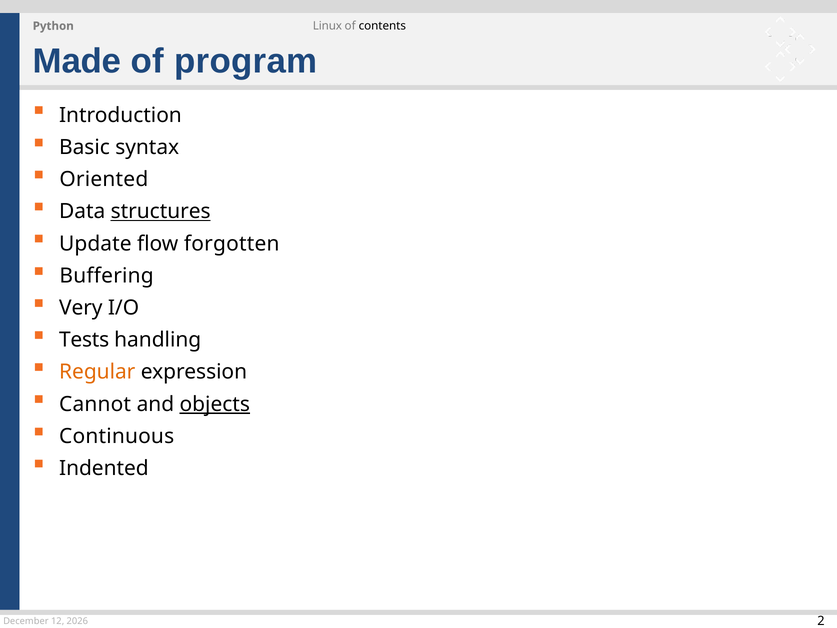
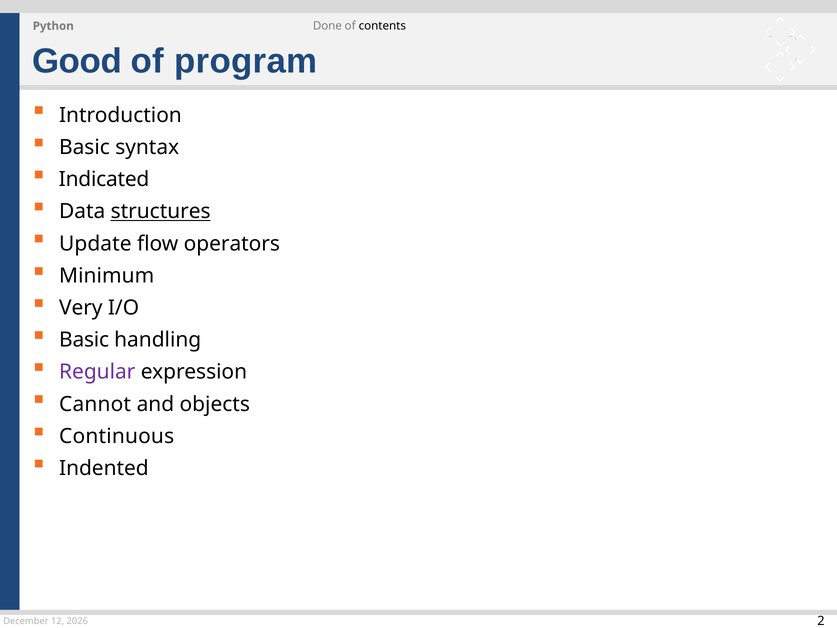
Linux: Linux -> Done (327, 26)
Made: Made -> Good (77, 61)
Oriented: Oriented -> Indicated (104, 179)
forgotten: forgotten -> operators (232, 244)
Buffering: Buffering -> Minimum (107, 276)
Tests: Tests -> Basic (84, 340)
Regular colour: orange -> purple (97, 372)
objects underline: present -> none (215, 404)
